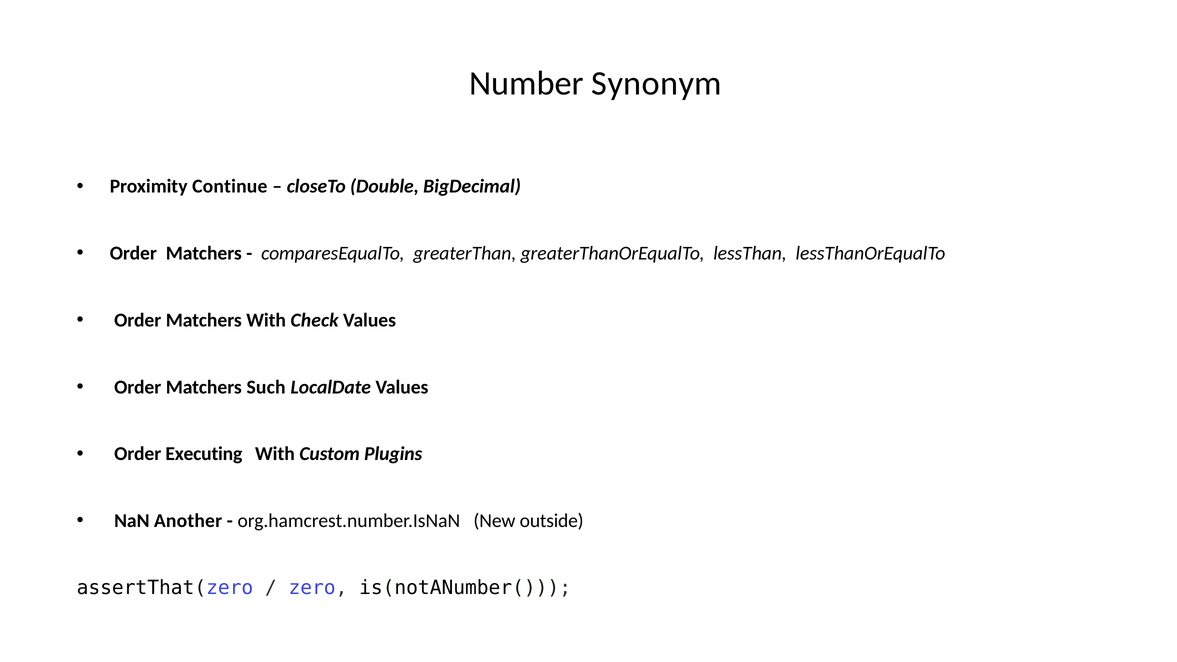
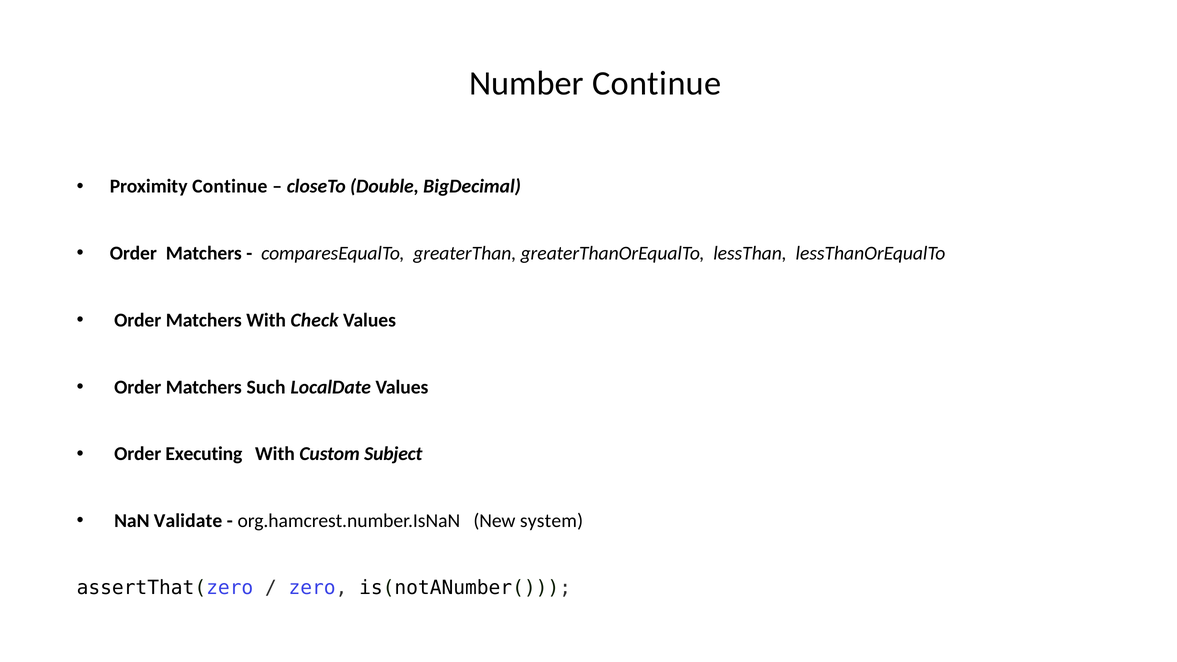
Number Synonym: Synonym -> Continue (657, 83)
Plugins: Plugins -> Subject (393, 454)
Another: Another -> Validate (188, 521)
outside: outside -> system (552, 521)
